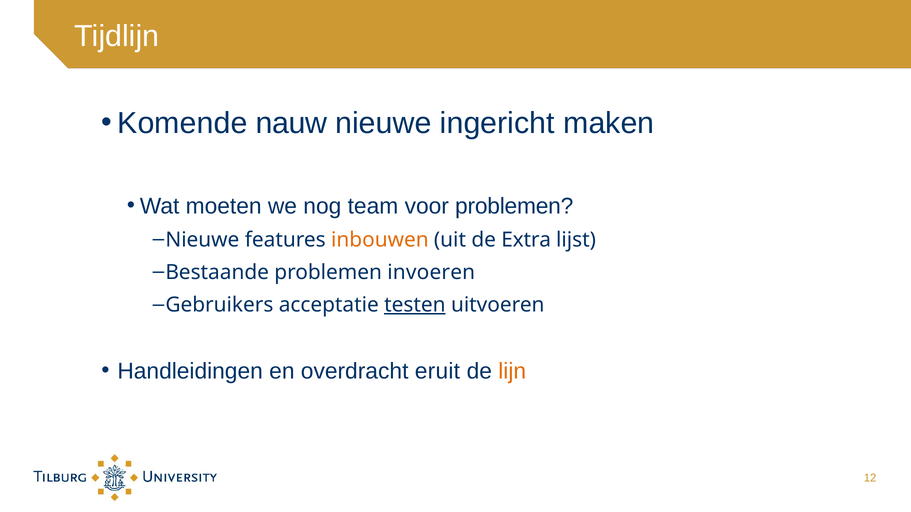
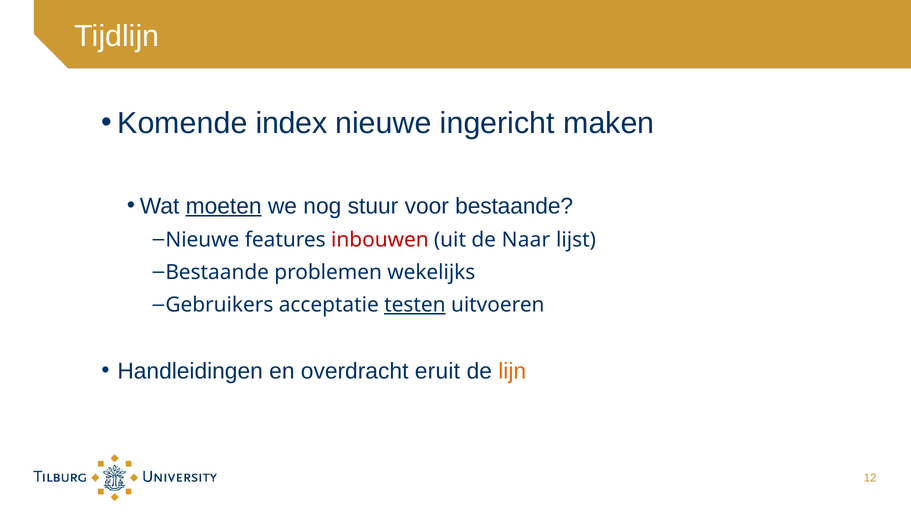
nauw: nauw -> index (292, 123)
moeten underline: none -> present (224, 206)
team: team -> stuur (373, 206)
voor problemen: problemen -> bestaande (514, 206)
inbouwen colour: orange -> red (380, 240)
Extra: Extra -> Naar (526, 240)
invoeren: invoeren -> wekelijks (431, 272)
